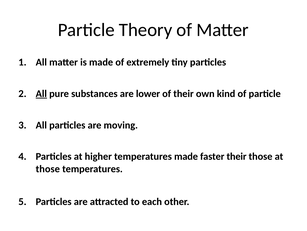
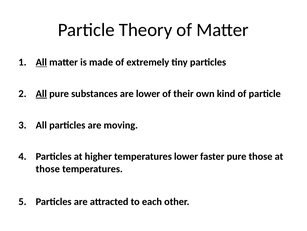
All underline: none -> present (41, 62)
temperatures made: made -> lower (186, 156)
faster their: their -> pure (237, 156)
